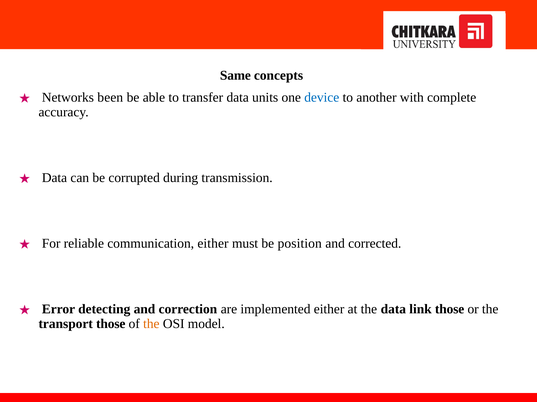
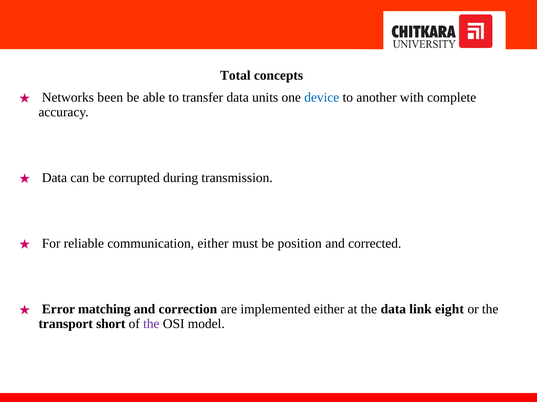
Same: Same -> Total (235, 76)
detecting: detecting -> matching (104, 310)
link those: those -> eight (449, 310)
transport those: those -> short (111, 324)
the colour: orange -> purple (151, 324)
